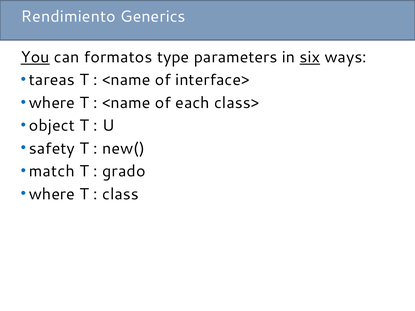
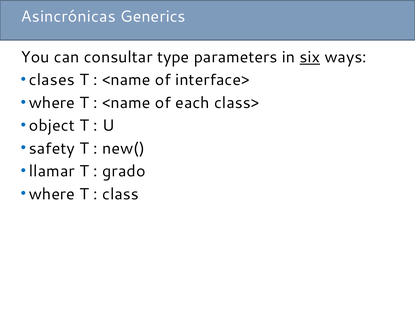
Rendimiento: Rendimiento -> Asincrónicas (68, 16)
You underline: present -> none (35, 57)
formatos: formatos -> consultar (118, 57)
tareas: tareas -> clases (52, 80)
match: match -> llamar (52, 171)
